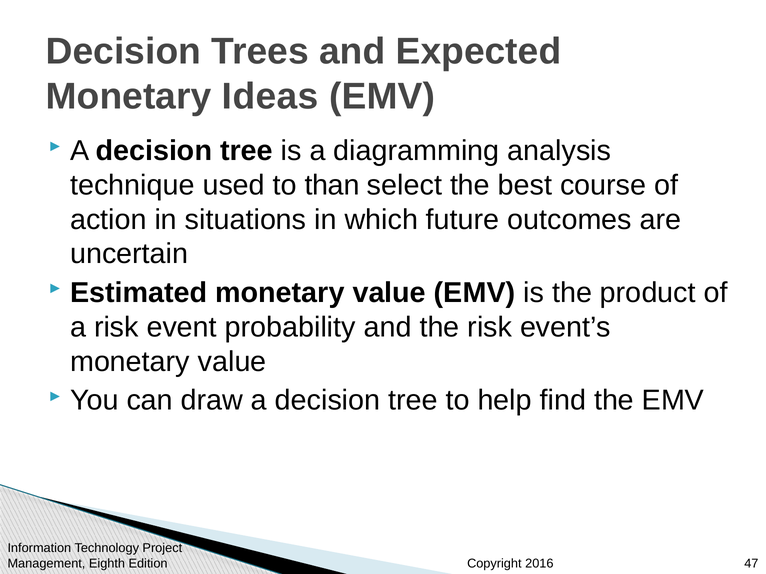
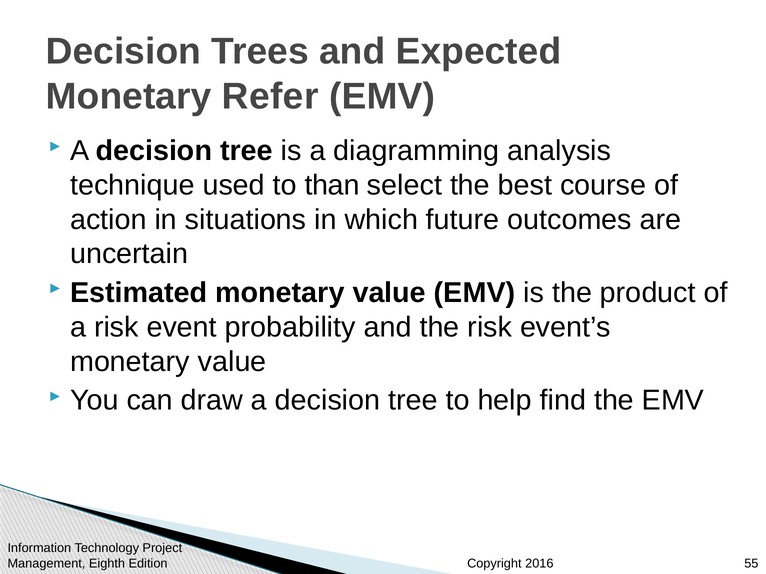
Ideas: Ideas -> Refer (270, 96)
47: 47 -> 55 (751, 564)
